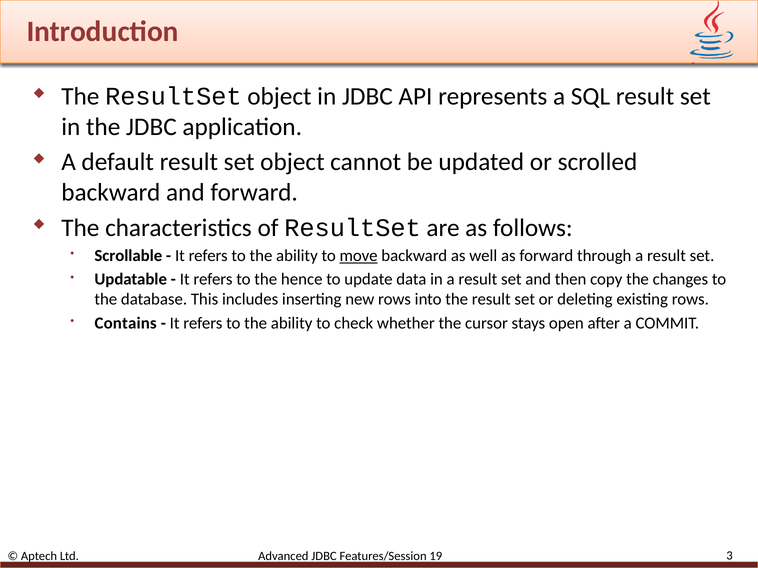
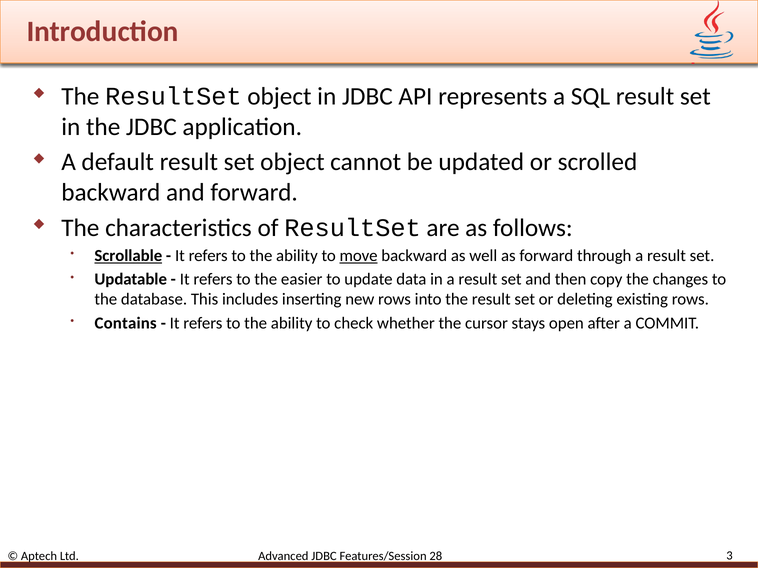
Scrollable underline: none -> present (128, 256)
hence: hence -> easier (302, 280)
19: 19 -> 28 (436, 557)
